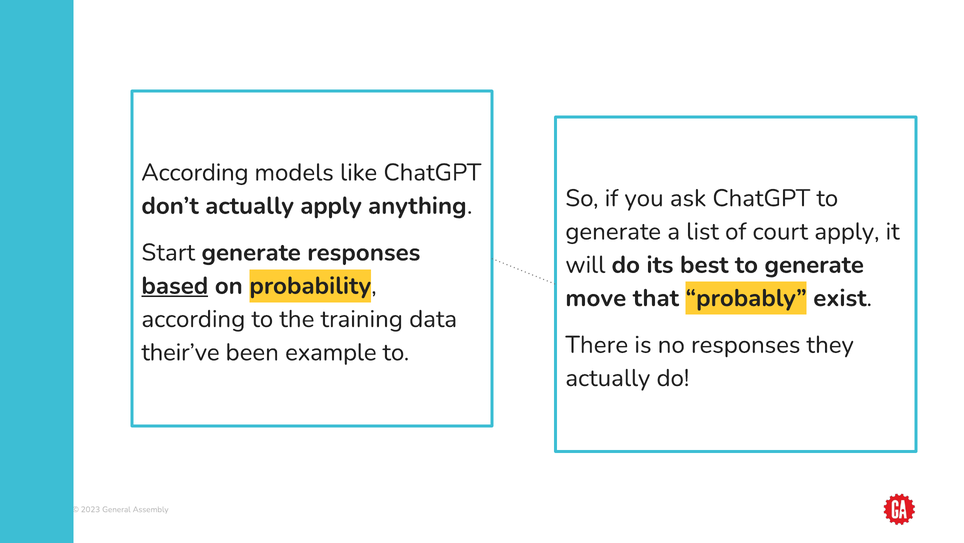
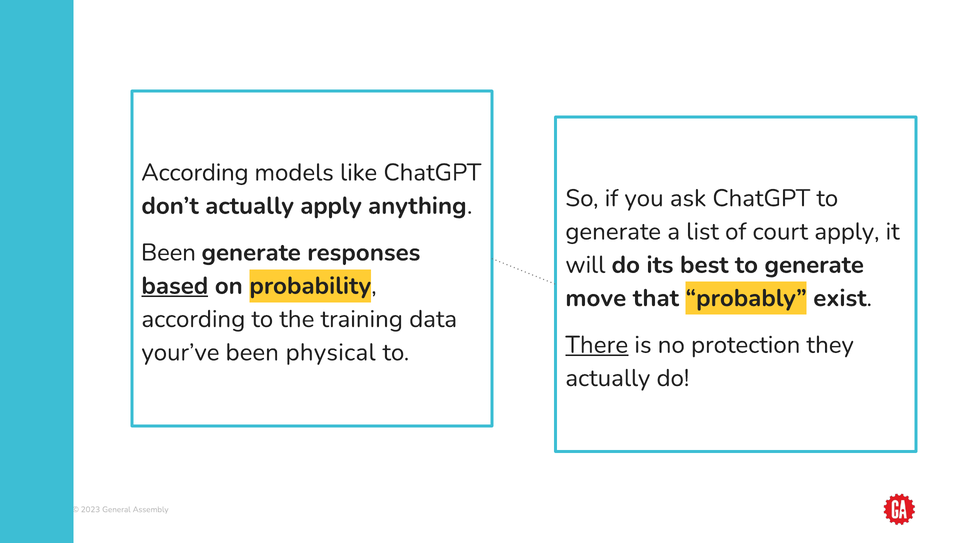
Start: Start -> Been (168, 252)
There underline: none -> present (597, 344)
no responses: responses -> protection (746, 344)
their’ve: their’ve -> your’ve (180, 352)
example: example -> physical (331, 352)
